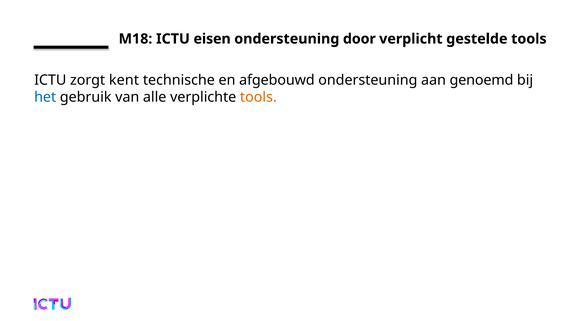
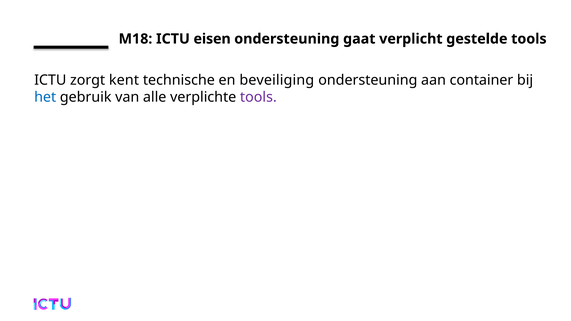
door: door -> gaat (359, 39)
afgebouwd: afgebouwd -> beveiliging (277, 80)
genoemd: genoemd -> container (481, 80)
tools colour: orange -> purple (258, 97)
